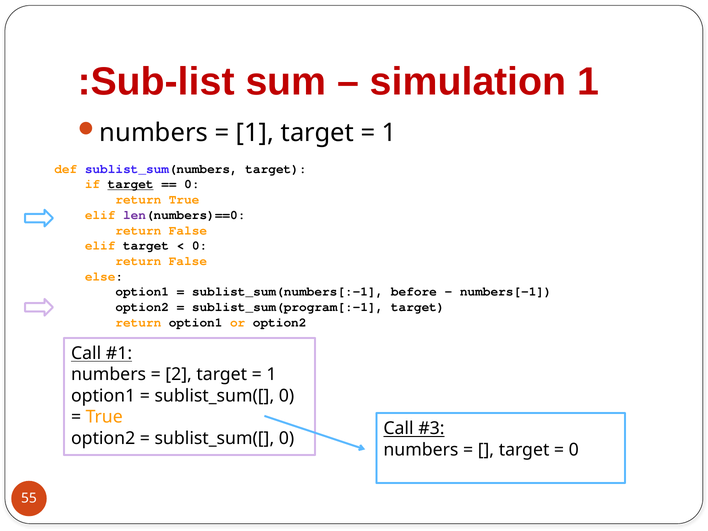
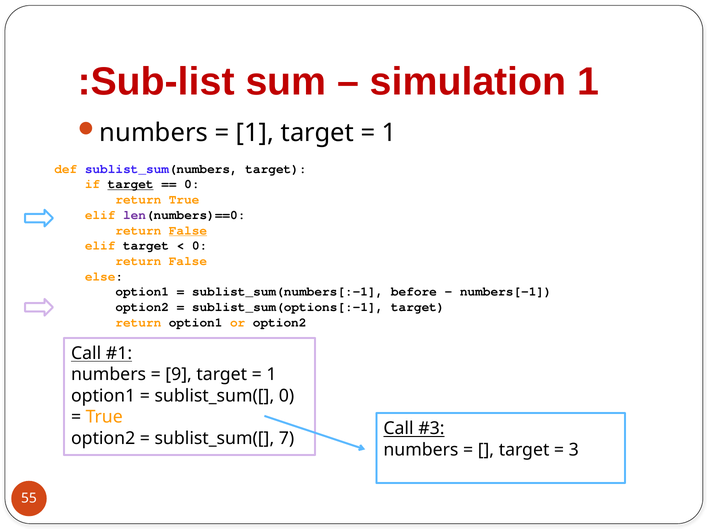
False underline: none -> present (188, 230)
sublist_sum(program[:-1: sublist_sum(program[:-1 -> sublist_sum(options[:-1 (288, 307)
2: 2 -> 9 (179, 375)
0: 0 -> 7 (287, 438)
0: 0 -> 3 (574, 450)
